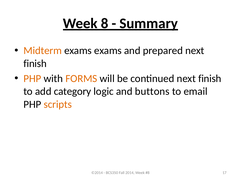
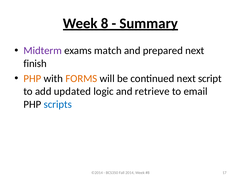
Midterm colour: orange -> purple (43, 51)
exams exams: exams -> match (108, 51)
continued next finish: finish -> script (210, 78)
category: category -> updated (72, 91)
buttons: buttons -> retrieve (152, 91)
scripts colour: orange -> blue (58, 104)
